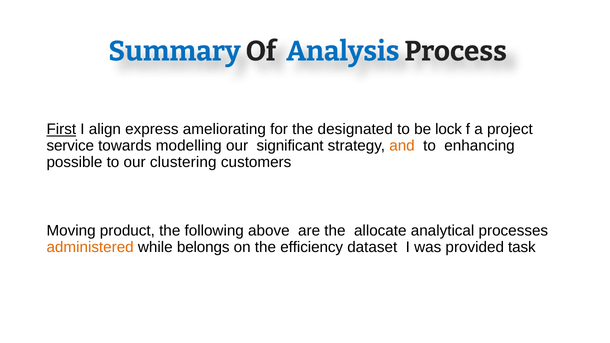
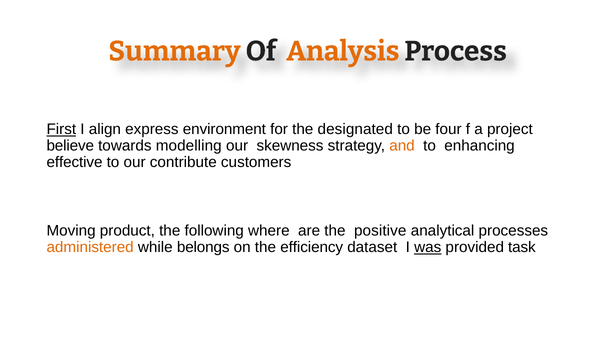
Summary colour: blue -> orange (174, 51)
Analysis colour: blue -> orange (343, 51)
ameliorating: ameliorating -> environment (224, 129)
lock: lock -> four (448, 129)
service: service -> believe (70, 146)
significant: significant -> skewness (290, 146)
possible: possible -> effective (75, 162)
clustering: clustering -> contribute (183, 162)
above: above -> where (269, 231)
allocate: allocate -> positive (380, 231)
was underline: none -> present (428, 247)
